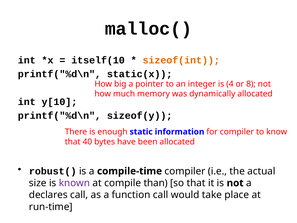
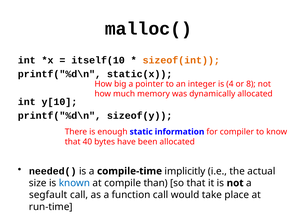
robust(: robust( -> needed( (53, 171)
compile-time compiler: compiler -> implicitly (185, 171)
known colour: purple -> blue (74, 183)
declares: declares -> segfault (48, 195)
